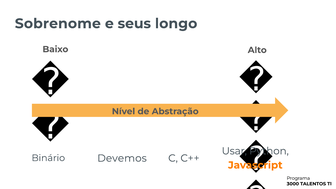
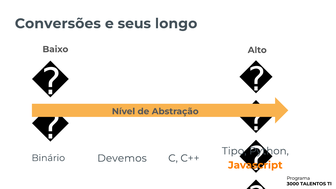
Sobrenome: Sobrenome -> Conversões (58, 24)
Usar: Usar -> Tipo (234, 151)
